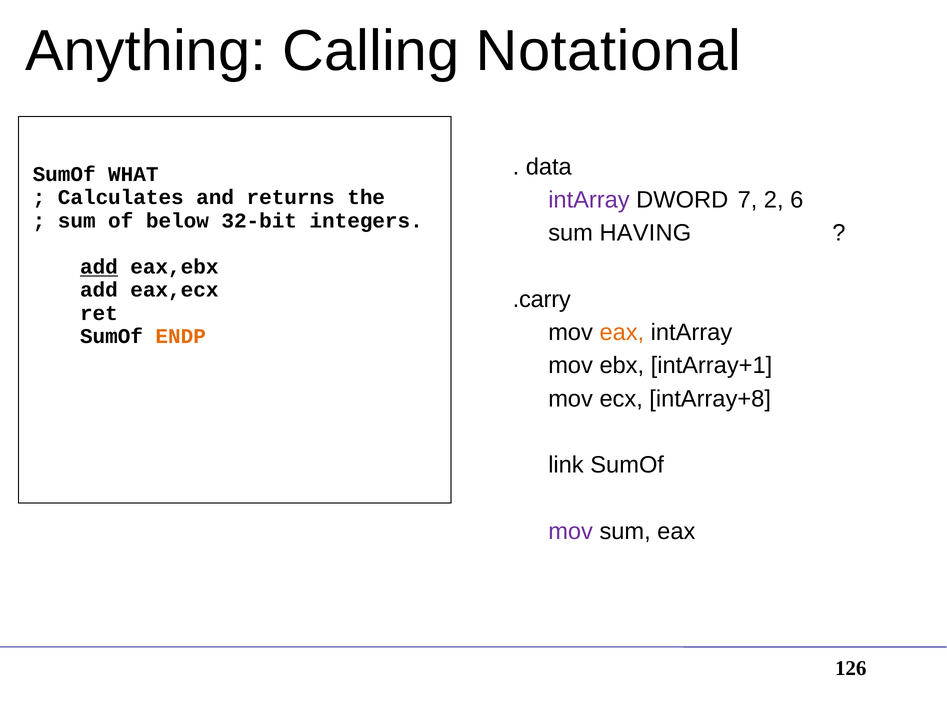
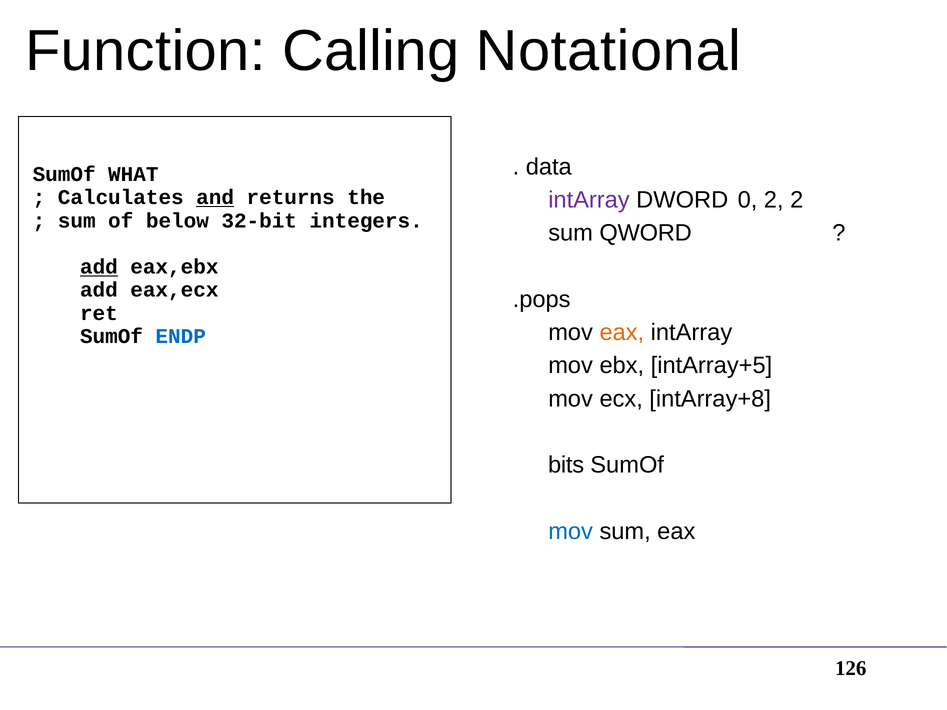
Anything: Anything -> Function (146, 51)
7: 7 -> 0 (747, 200)
2 6: 6 -> 2 (797, 200)
and underline: none -> present (215, 198)
HAVING: HAVING -> QWORD (646, 233)
.carry: .carry -> .pops (542, 300)
ENDP colour: orange -> blue (181, 336)
intArray+1: intArray+1 -> intArray+5 (711, 366)
link: link -> bits (566, 465)
mov colour: purple -> blue (571, 532)
